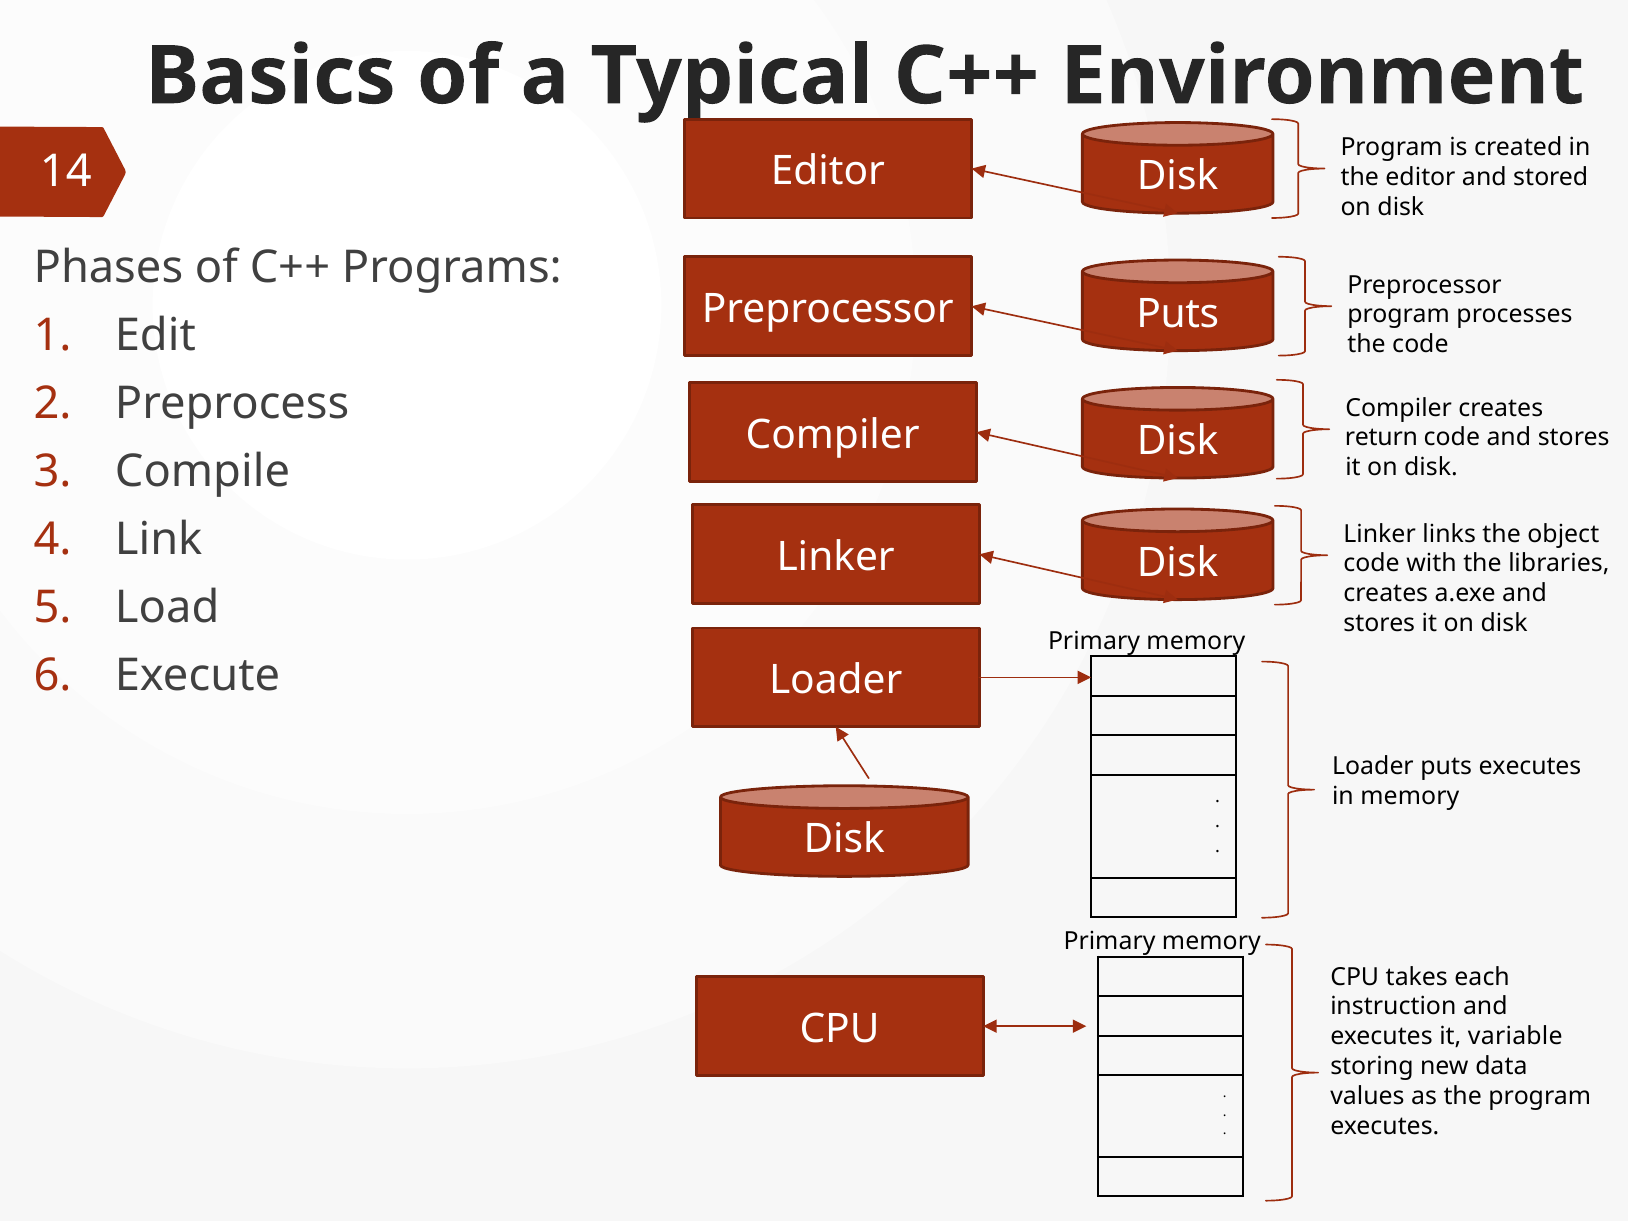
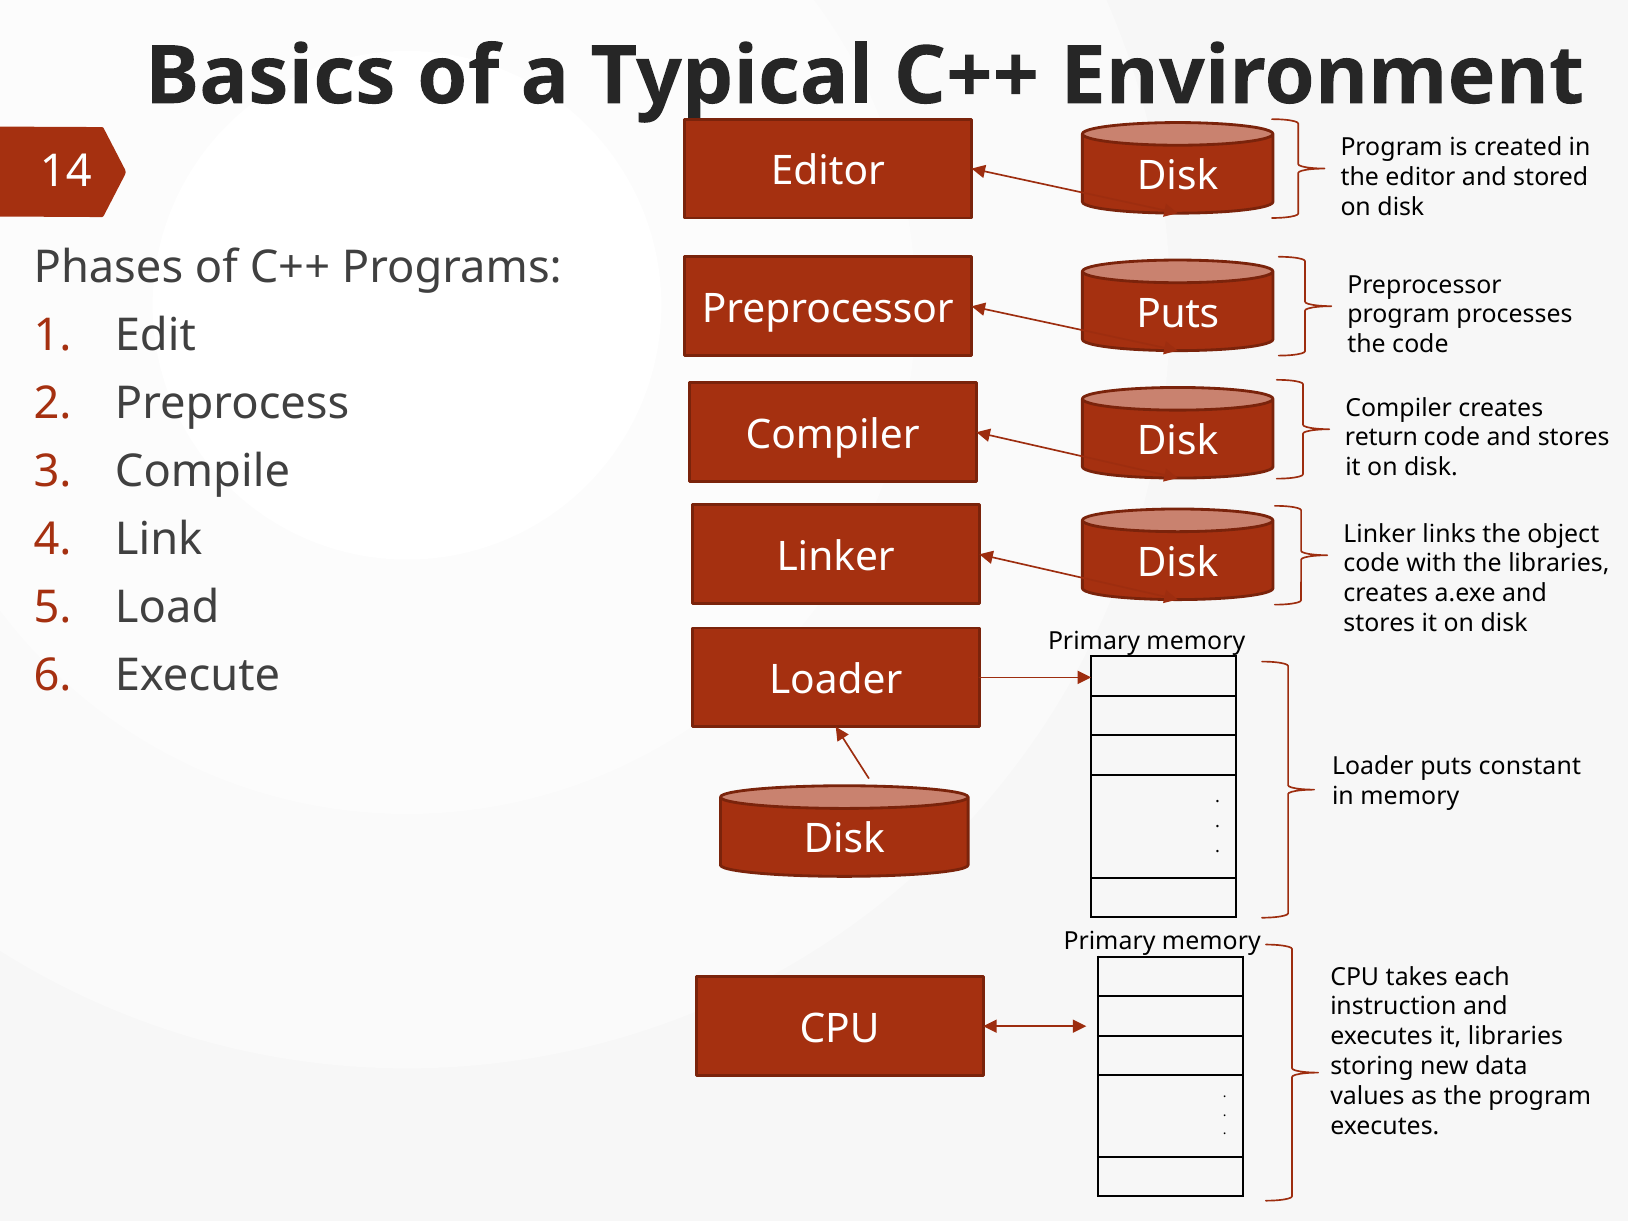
puts executes: executes -> constant (1530, 767)
it variable: variable -> libraries (1515, 1037)
